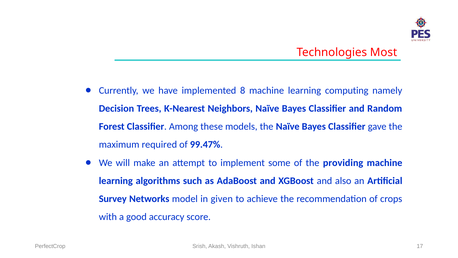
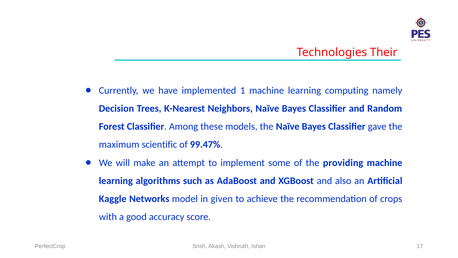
Most: Most -> Their (384, 52)
8: 8 -> 1 (243, 90)
required: required -> scientific (159, 144)
Survey: Survey -> Kaggle (113, 199)
